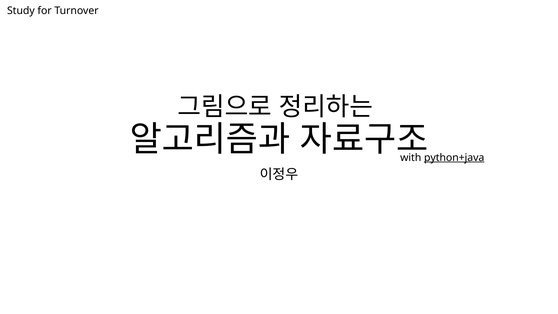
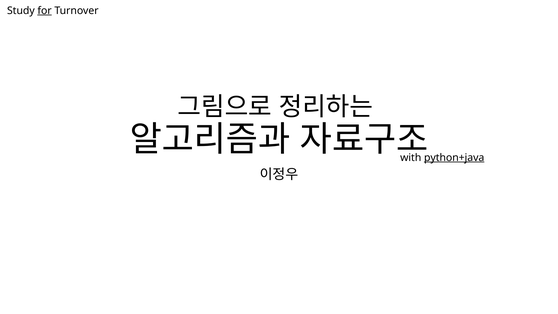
for underline: none -> present (45, 11)
